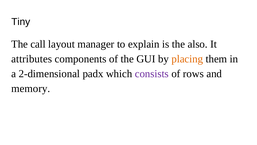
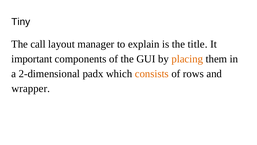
also: also -> title (198, 44)
attributes: attributes -> important (32, 59)
consists colour: purple -> orange (152, 74)
memory: memory -> wrapper (31, 88)
